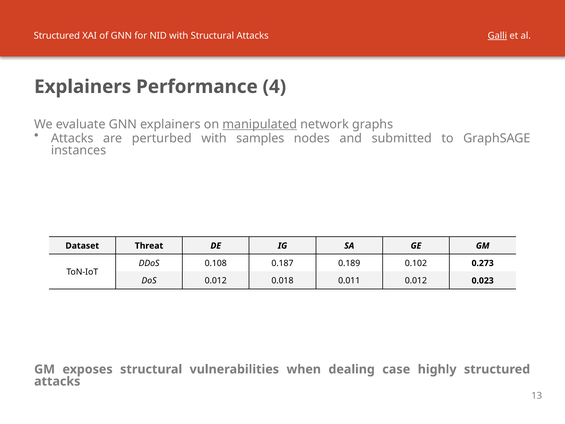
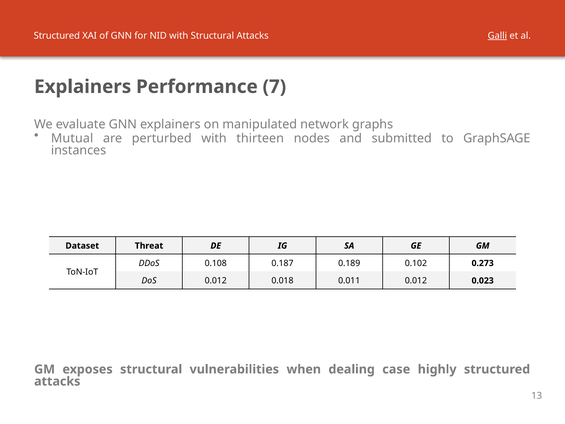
4: 4 -> 7 (274, 87)
manipulated underline: present -> none (260, 124)
Attacks: Attacks -> Mutual (72, 138)
samples: samples -> thirteen (260, 138)
